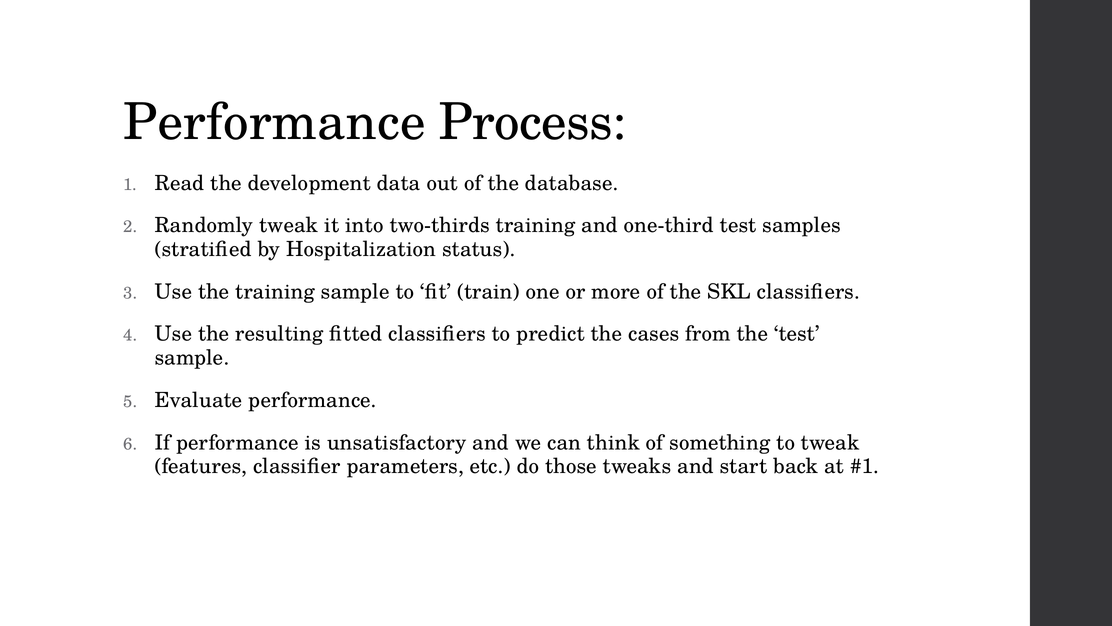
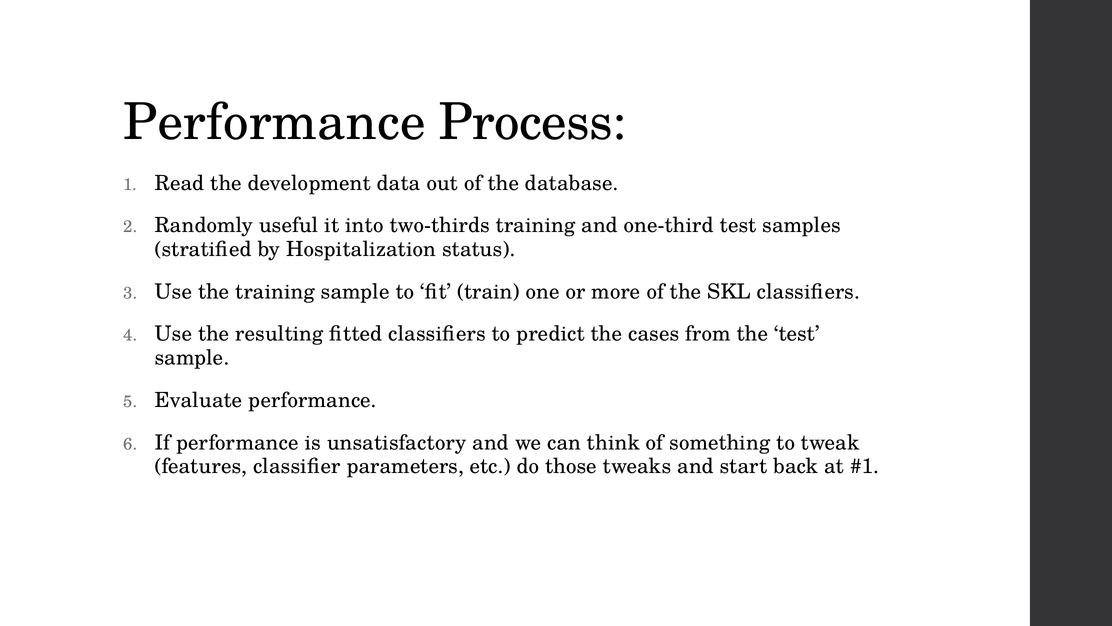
Randomly tweak: tweak -> useful (289, 225)
